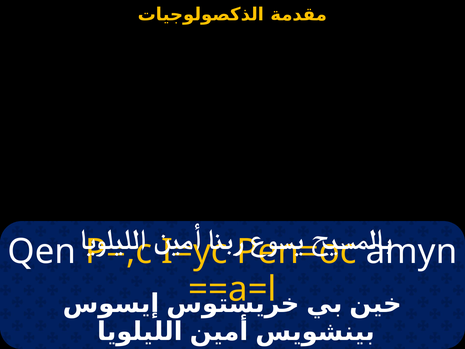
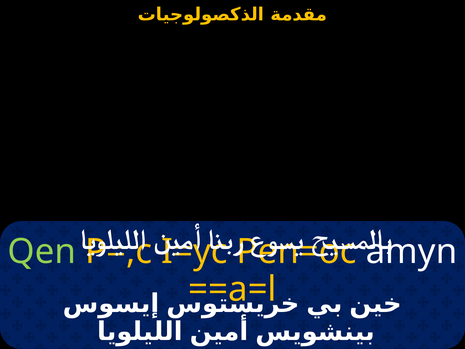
Qen colour: white -> light green (42, 251)
